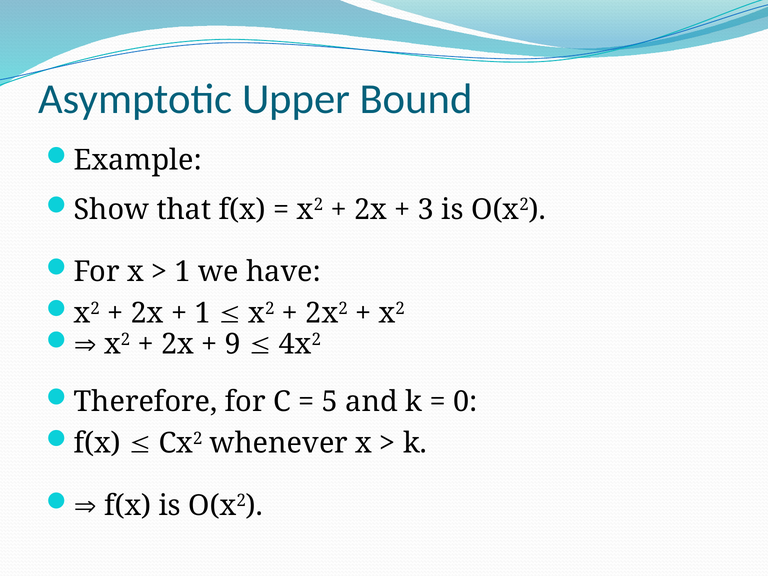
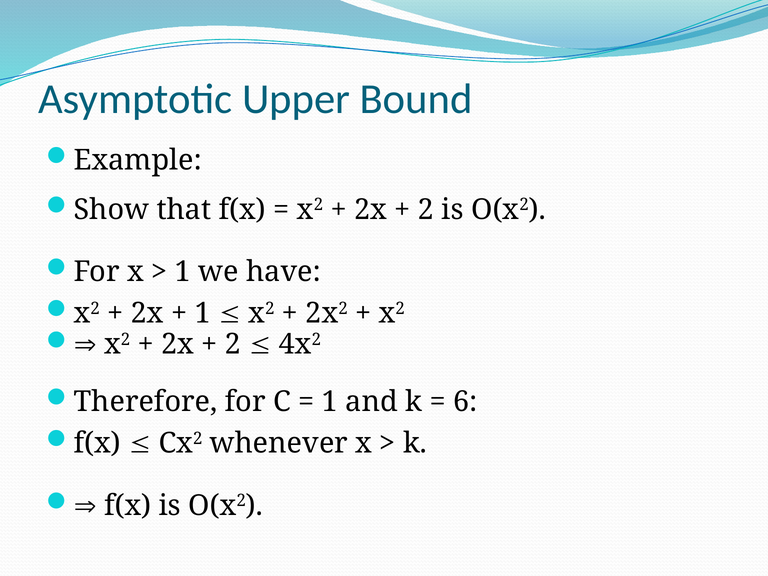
3: 3 -> 2 (426, 210)
9: 9 -> 2 (233, 344)
5: 5 -> 1 (330, 402)
0: 0 -> 6 (465, 402)
